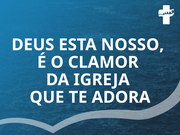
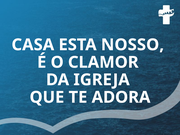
DEUS: DEUS -> CASA (33, 45)
